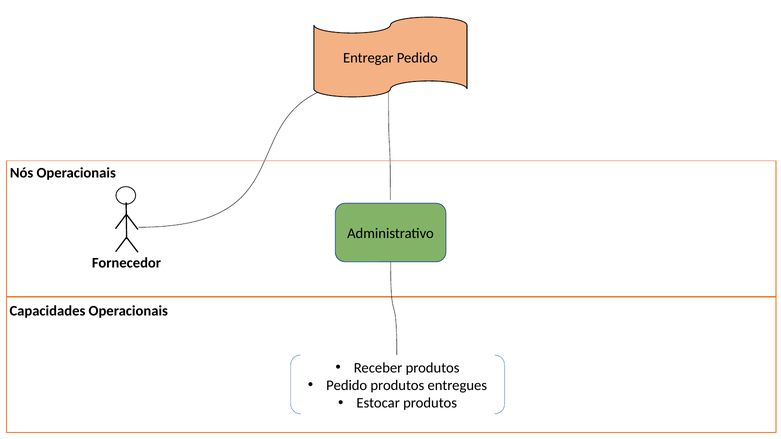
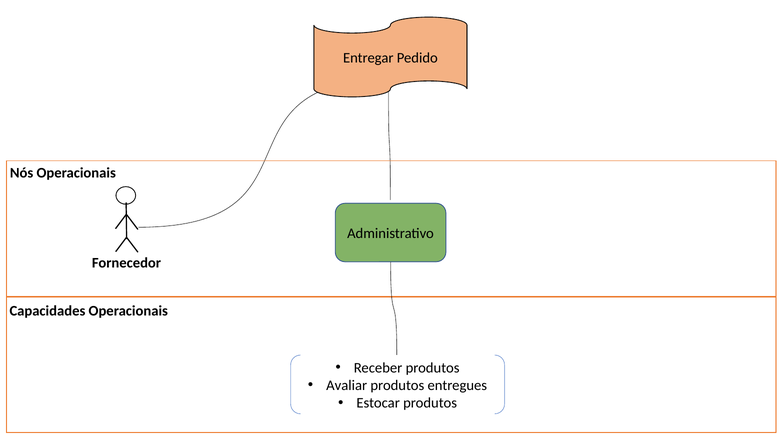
Pedido: Pedido -> Avaliar (347, 386)
